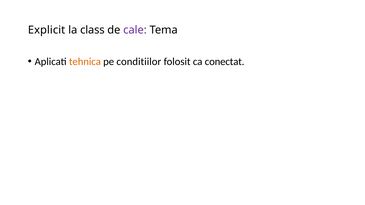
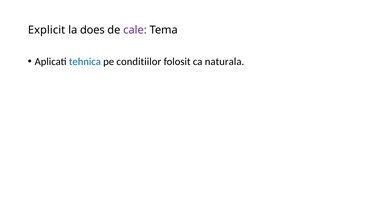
class: class -> does (92, 30)
tehnica colour: orange -> blue (85, 62)
conectat: conectat -> naturala (225, 62)
